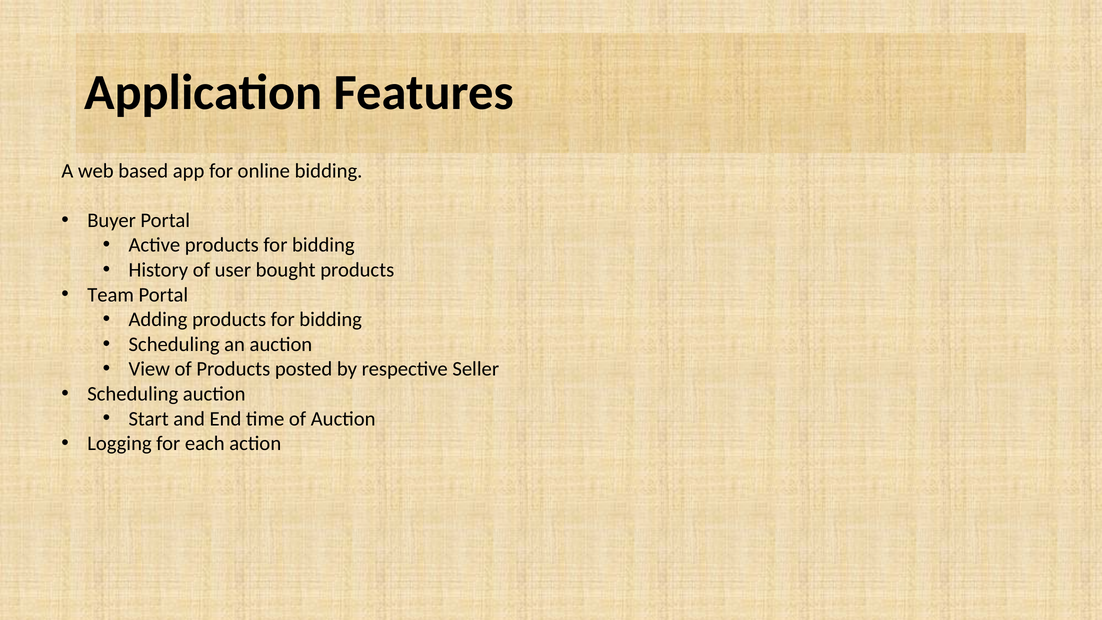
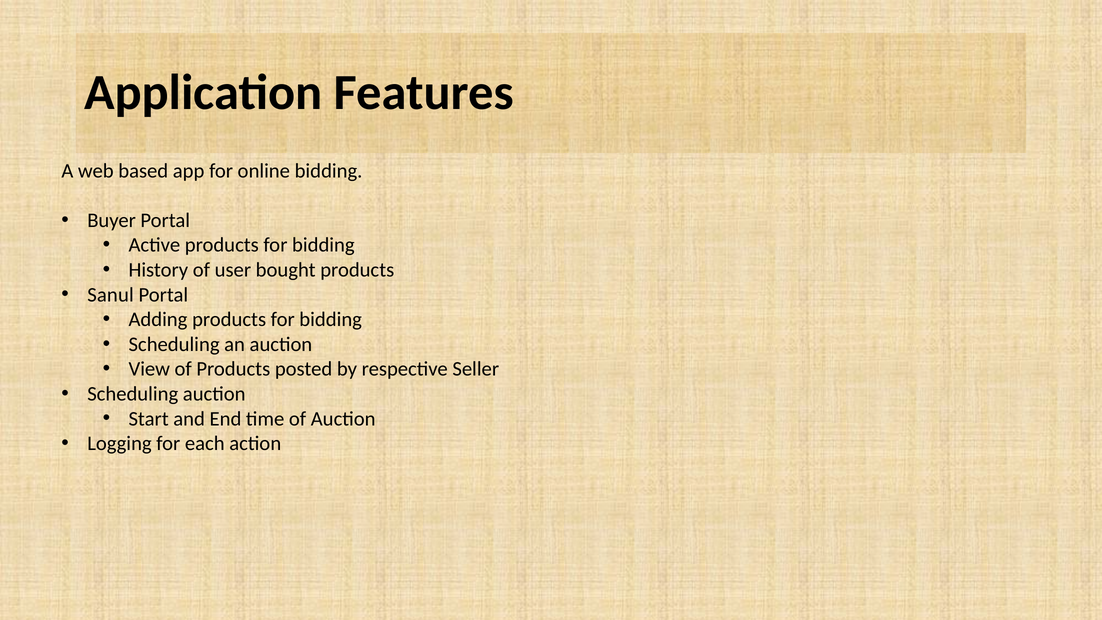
Team: Team -> Sanul (111, 295)
